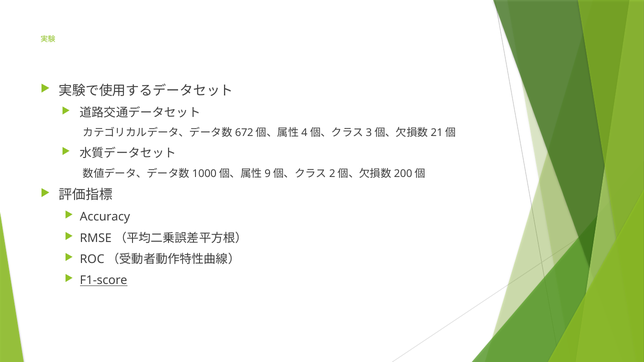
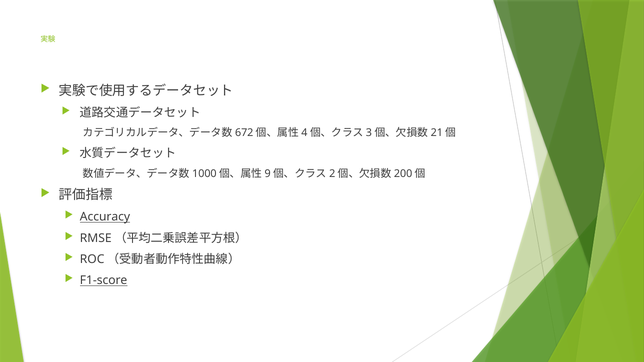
Accuracy underline: none -> present (105, 217)
